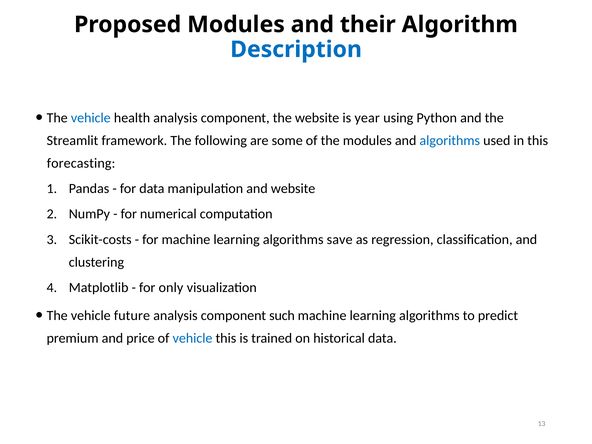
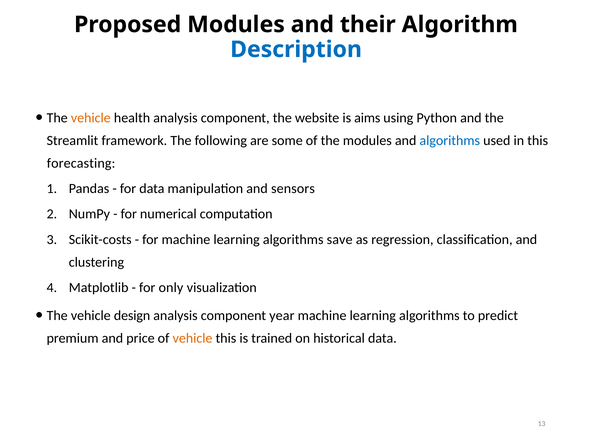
vehicle colour: blue -> orange (91, 118)
year: year -> aims (367, 118)
and website: website -> sensors (293, 189)
future: future -> design (132, 316)
such: such -> year (282, 316)
vehicle colour: blue -> orange (193, 338)
